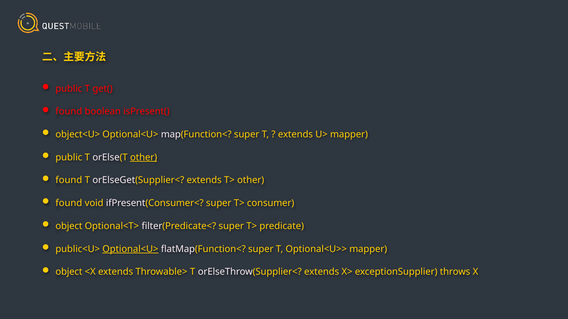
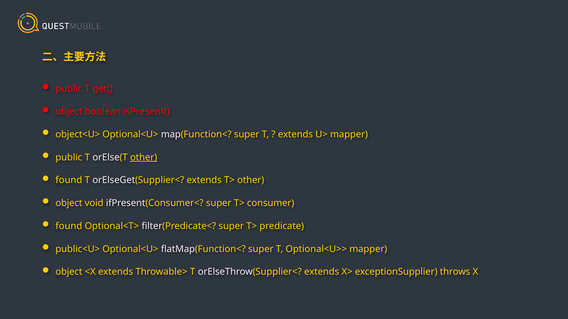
found: found -> object (69, 112)
found: found -> object (69, 203)
object: object -> found (69, 226)
Optional<U> underline: present -> none (130, 249)
